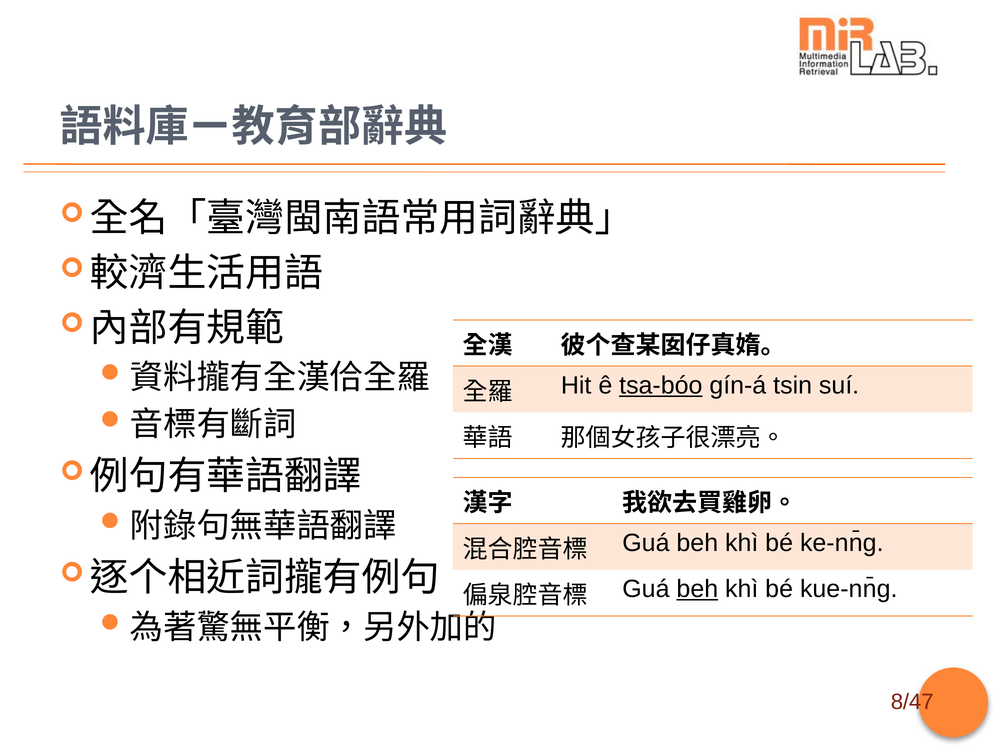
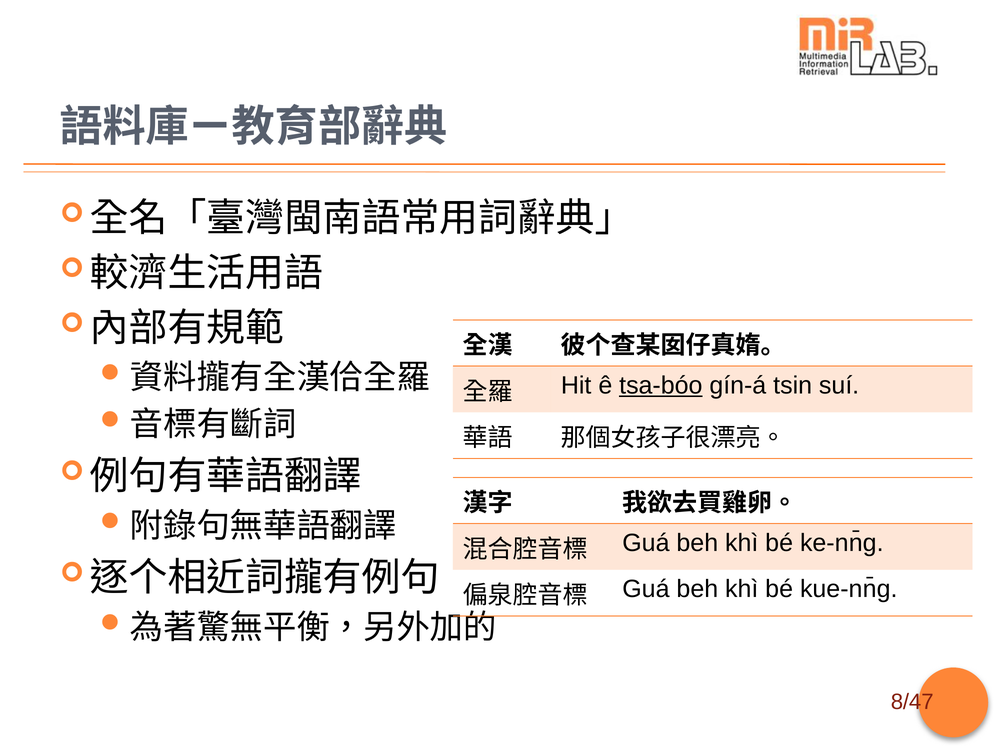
beh underline: present -> none (697, 589)
